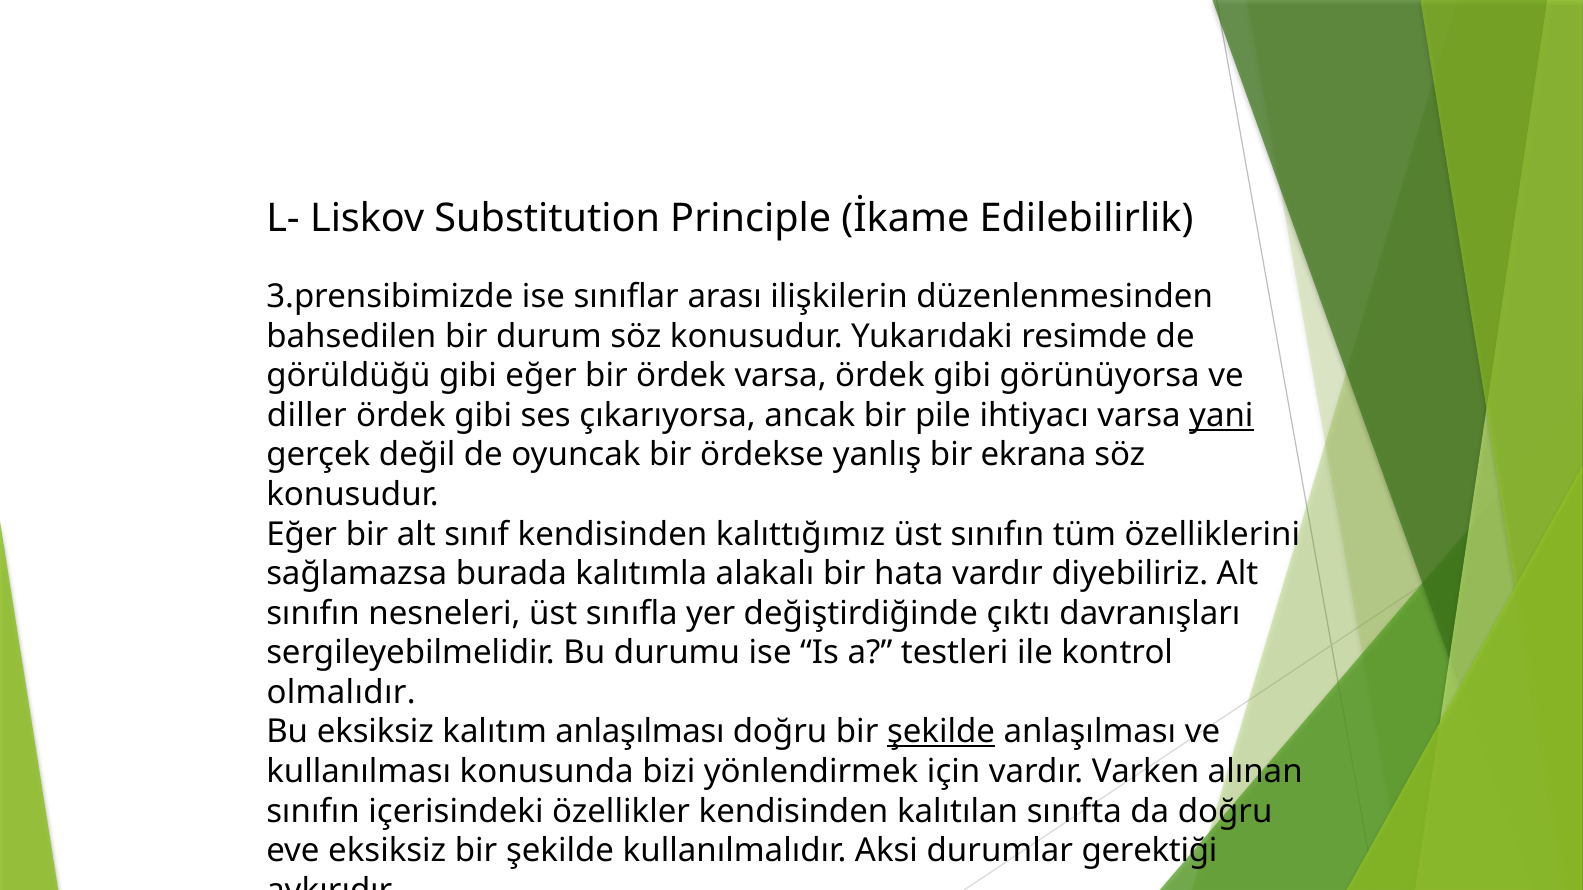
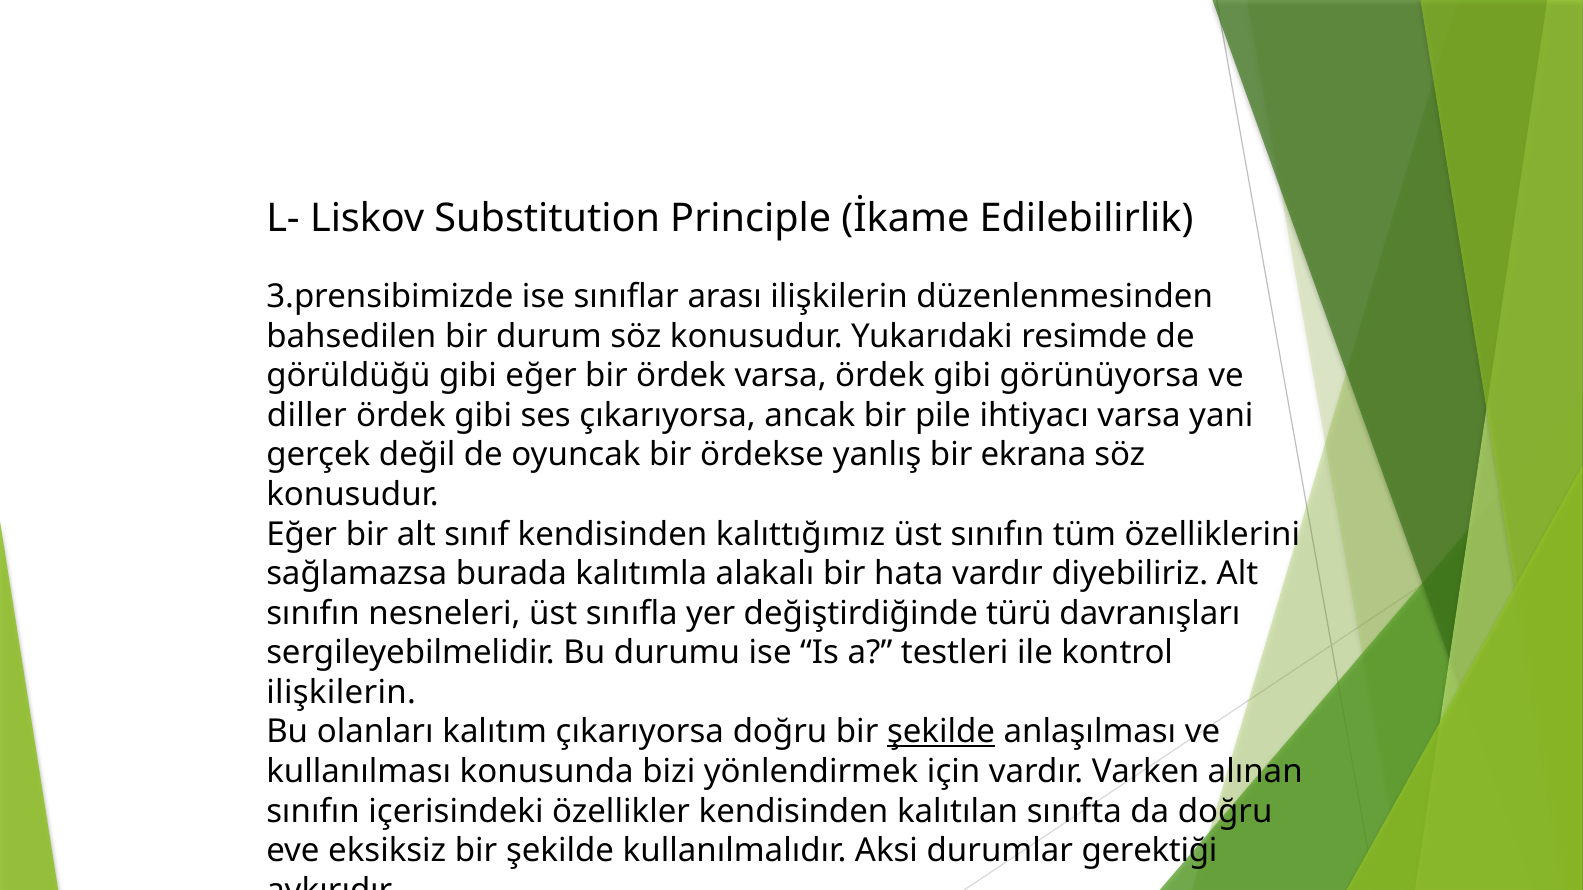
yani underline: present -> none (1221, 416)
çıktı: çıktı -> türü (1019, 614)
olmalıdır: olmalıdır -> ilişkilerin (341, 693)
Bu eksiksiz: eksiksiz -> olanları (375, 732)
kalıtım anlaşılması: anlaşılması -> çıkarıyorsa (640, 732)
